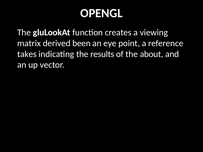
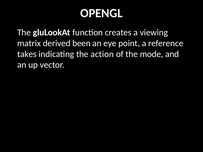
results: results -> action (102, 54)
about: about -> mode (152, 54)
